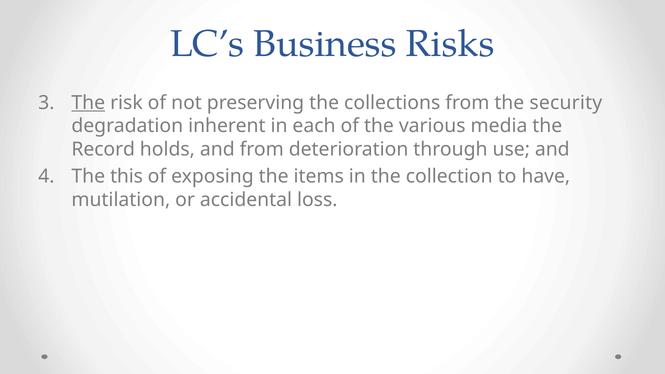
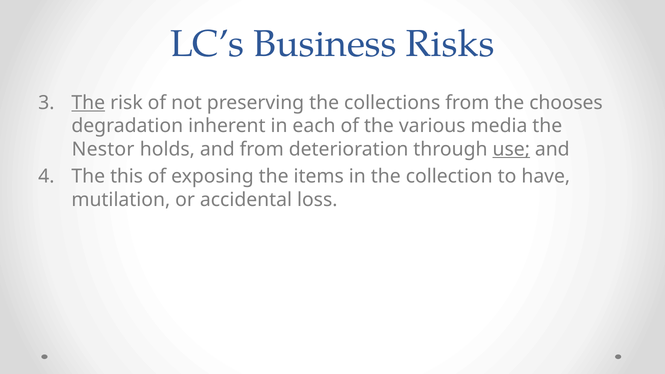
security: security -> chooses (566, 103)
Record: Record -> Nestor (103, 149)
use underline: none -> present (511, 149)
